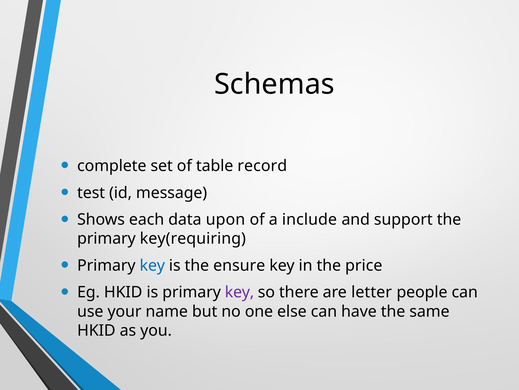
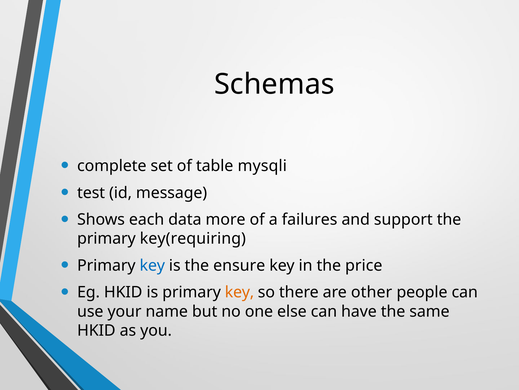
record: record -> mysqli (262, 166)
upon: upon -> more (226, 219)
include: include -> failures (310, 219)
key colour: purple -> orange (239, 292)
letter: letter -> other (372, 292)
